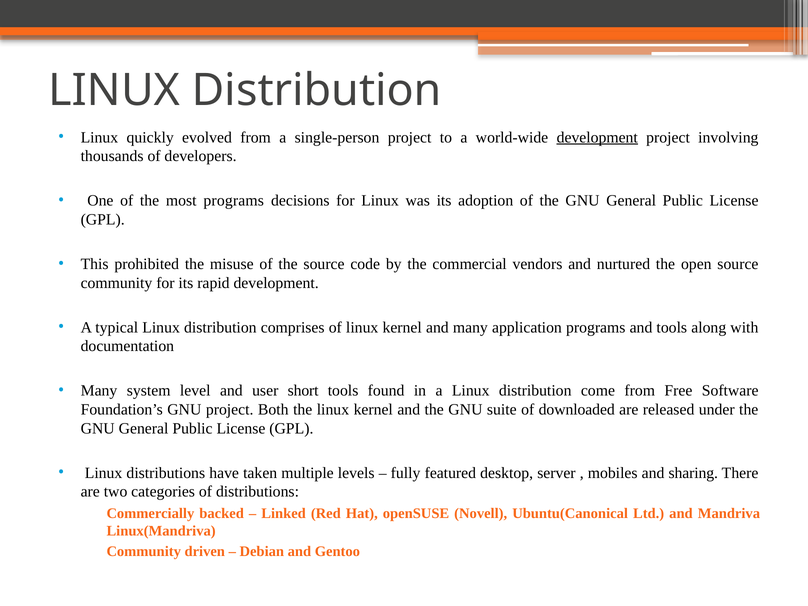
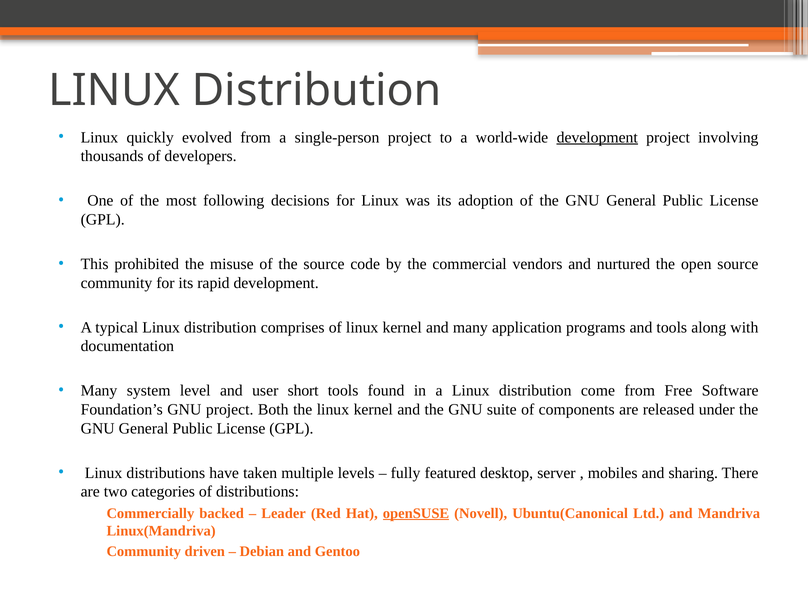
most programs: programs -> following (234, 201)
downloaded: downloaded -> components (577, 410)
Linked: Linked -> Leader (284, 513)
openSUSE underline: none -> present (416, 513)
